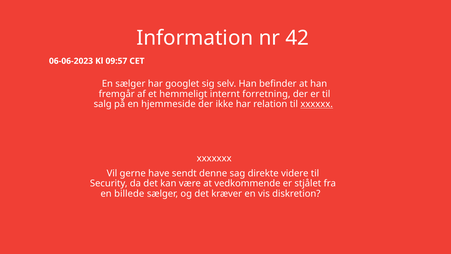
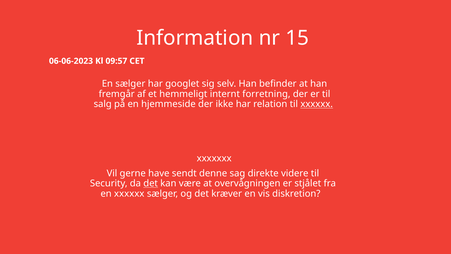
42: 42 -> 15 (297, 38)
det underline: none -> present (151, 183)
vedkommende: vedkommende -> overvågningen (247, 183)
en billede: billede -> xxxxxx (129, 193)
